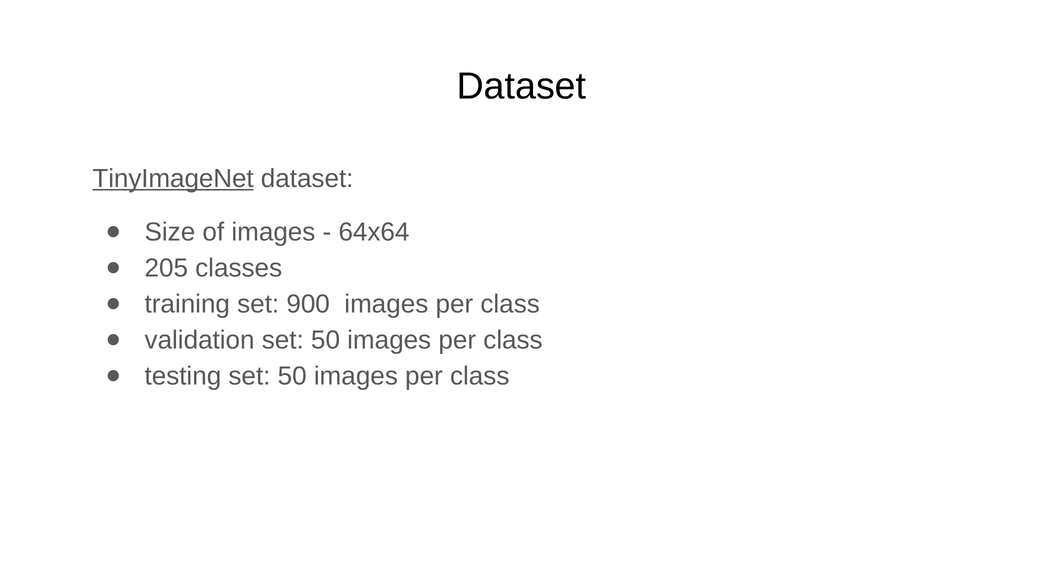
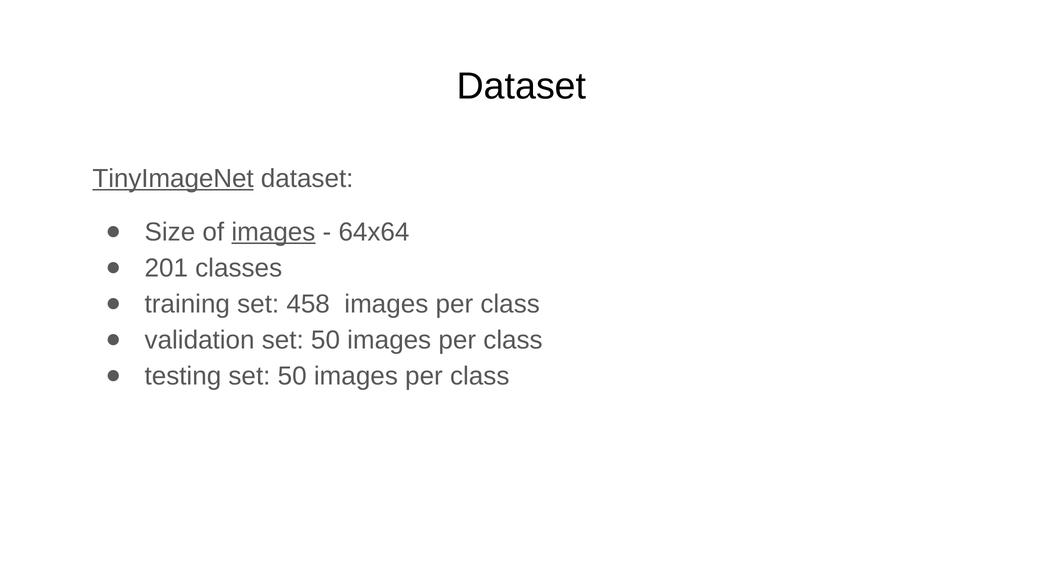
images underline: none -> present (273, 232)
205: 205 -> 201 (166, 268)
900: 900 -> 458 (308, 304)
